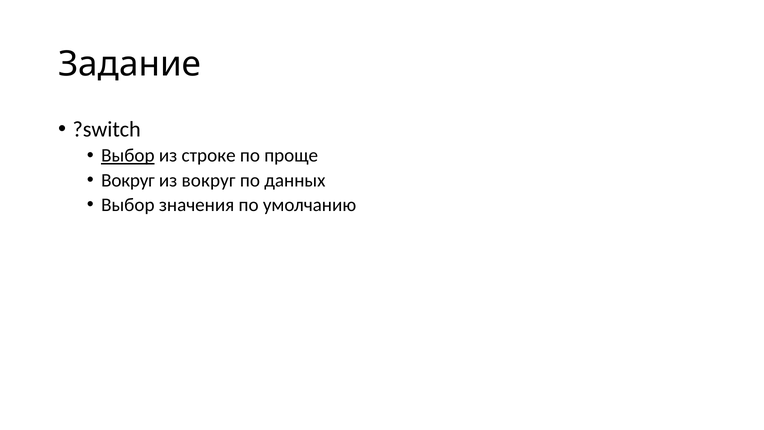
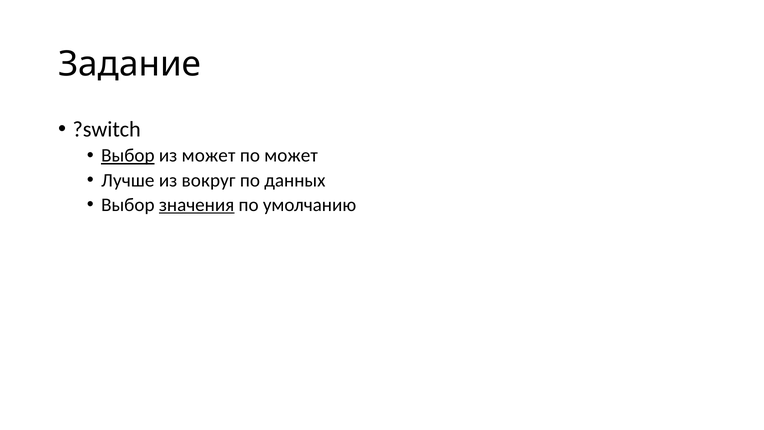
из строке: строке -> может (209, 156)
по проще: проще -> может (291, 156)
Вокруг: Вокруг -> Лучше (128, 180)
значения underline: none -> present (197, 205)
